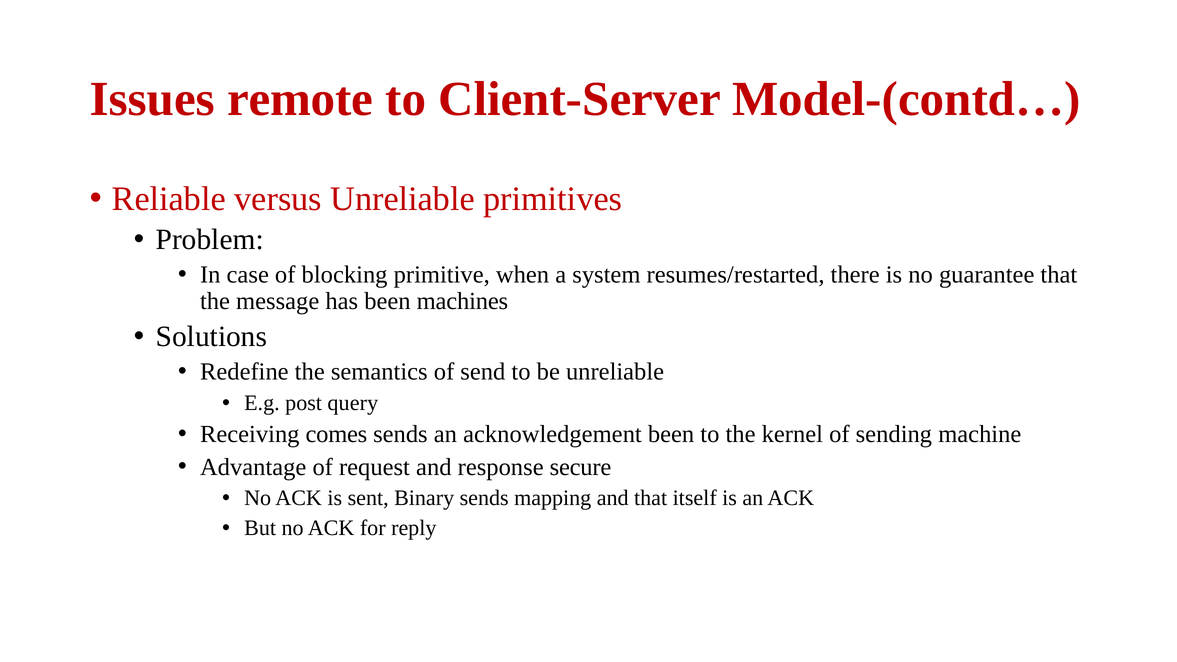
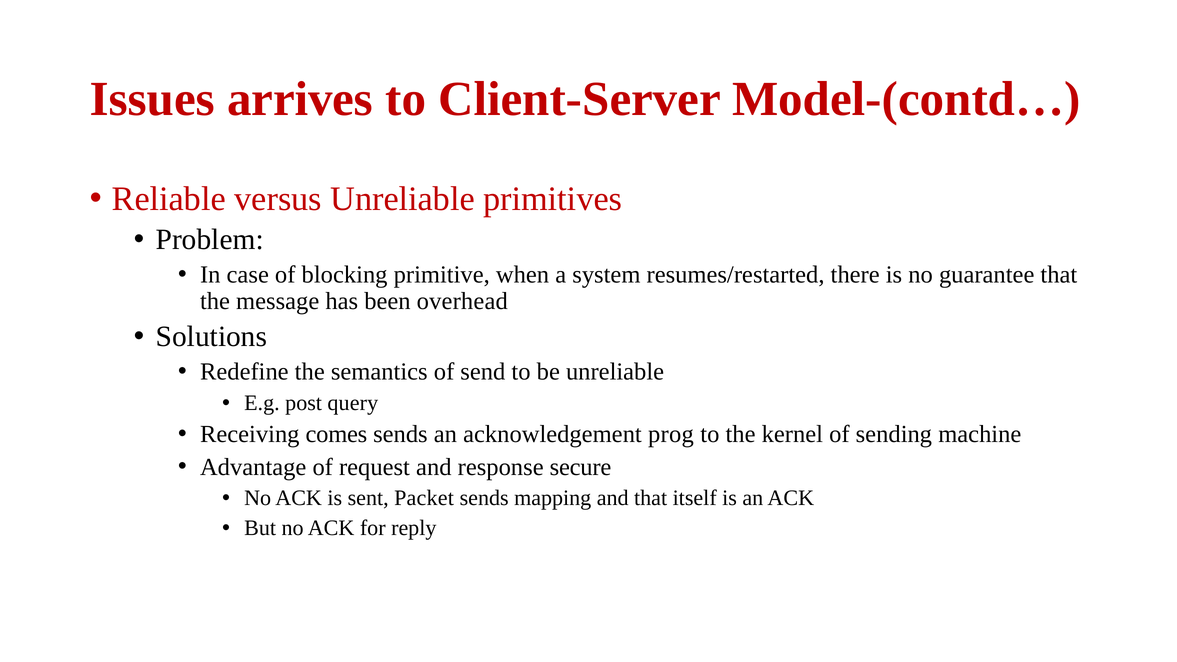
remote: remote -> arrives (300, 99)
machines: machines -> overhead (462, 301)
acknowledgement been: been -> prog (671, 434)
Binary: Binary -> Packet (424, 498)
